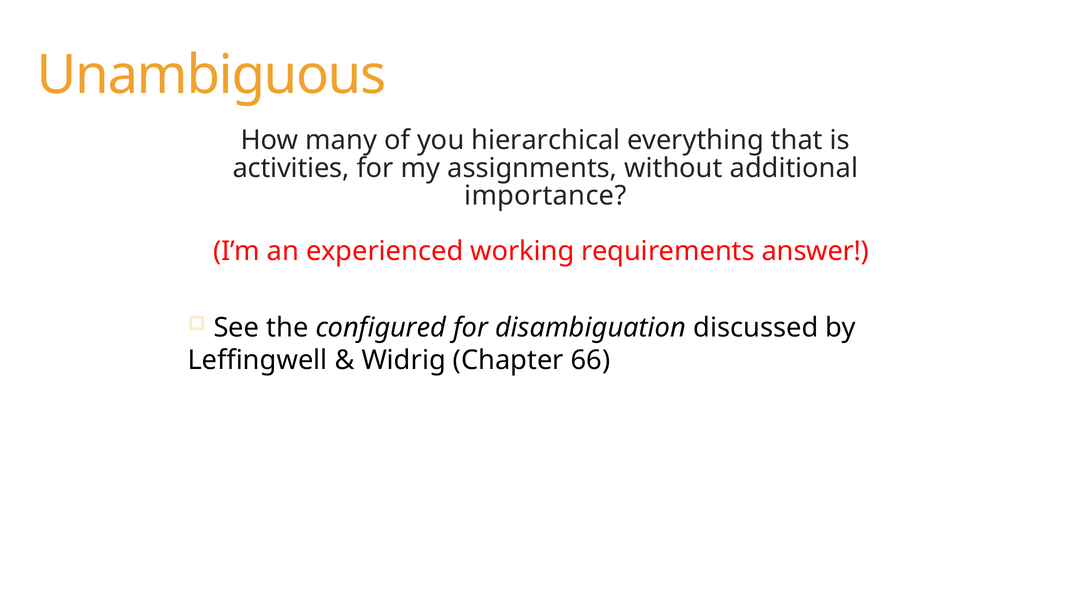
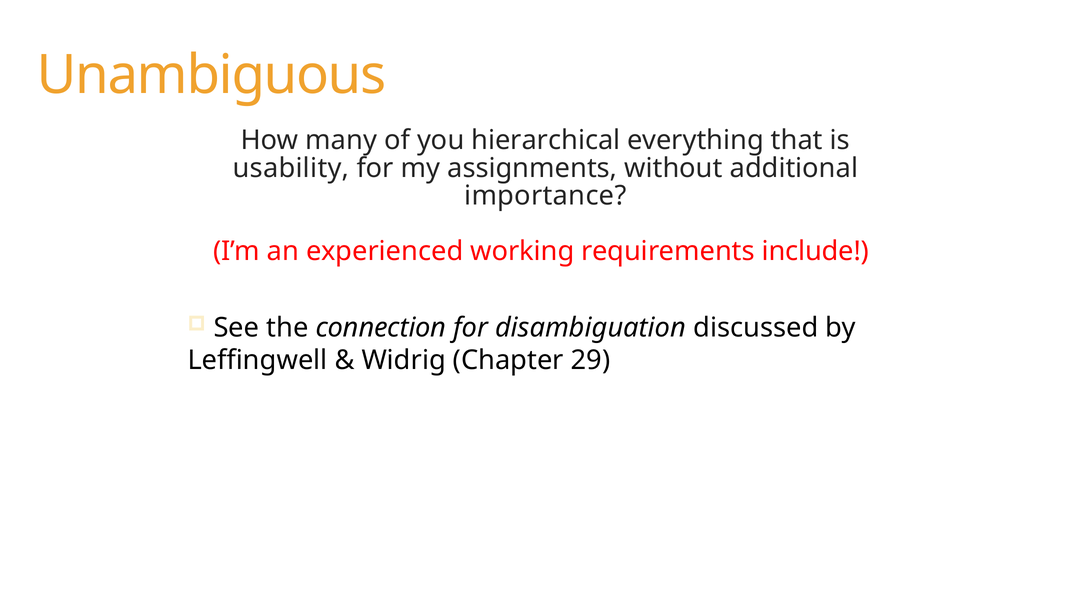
activities: activities -> usability (291, 168)
answer: answer -> include (815, 251)
configured: configured -> connection (381, 328)
66: 66 -> 29 (591, 360)
